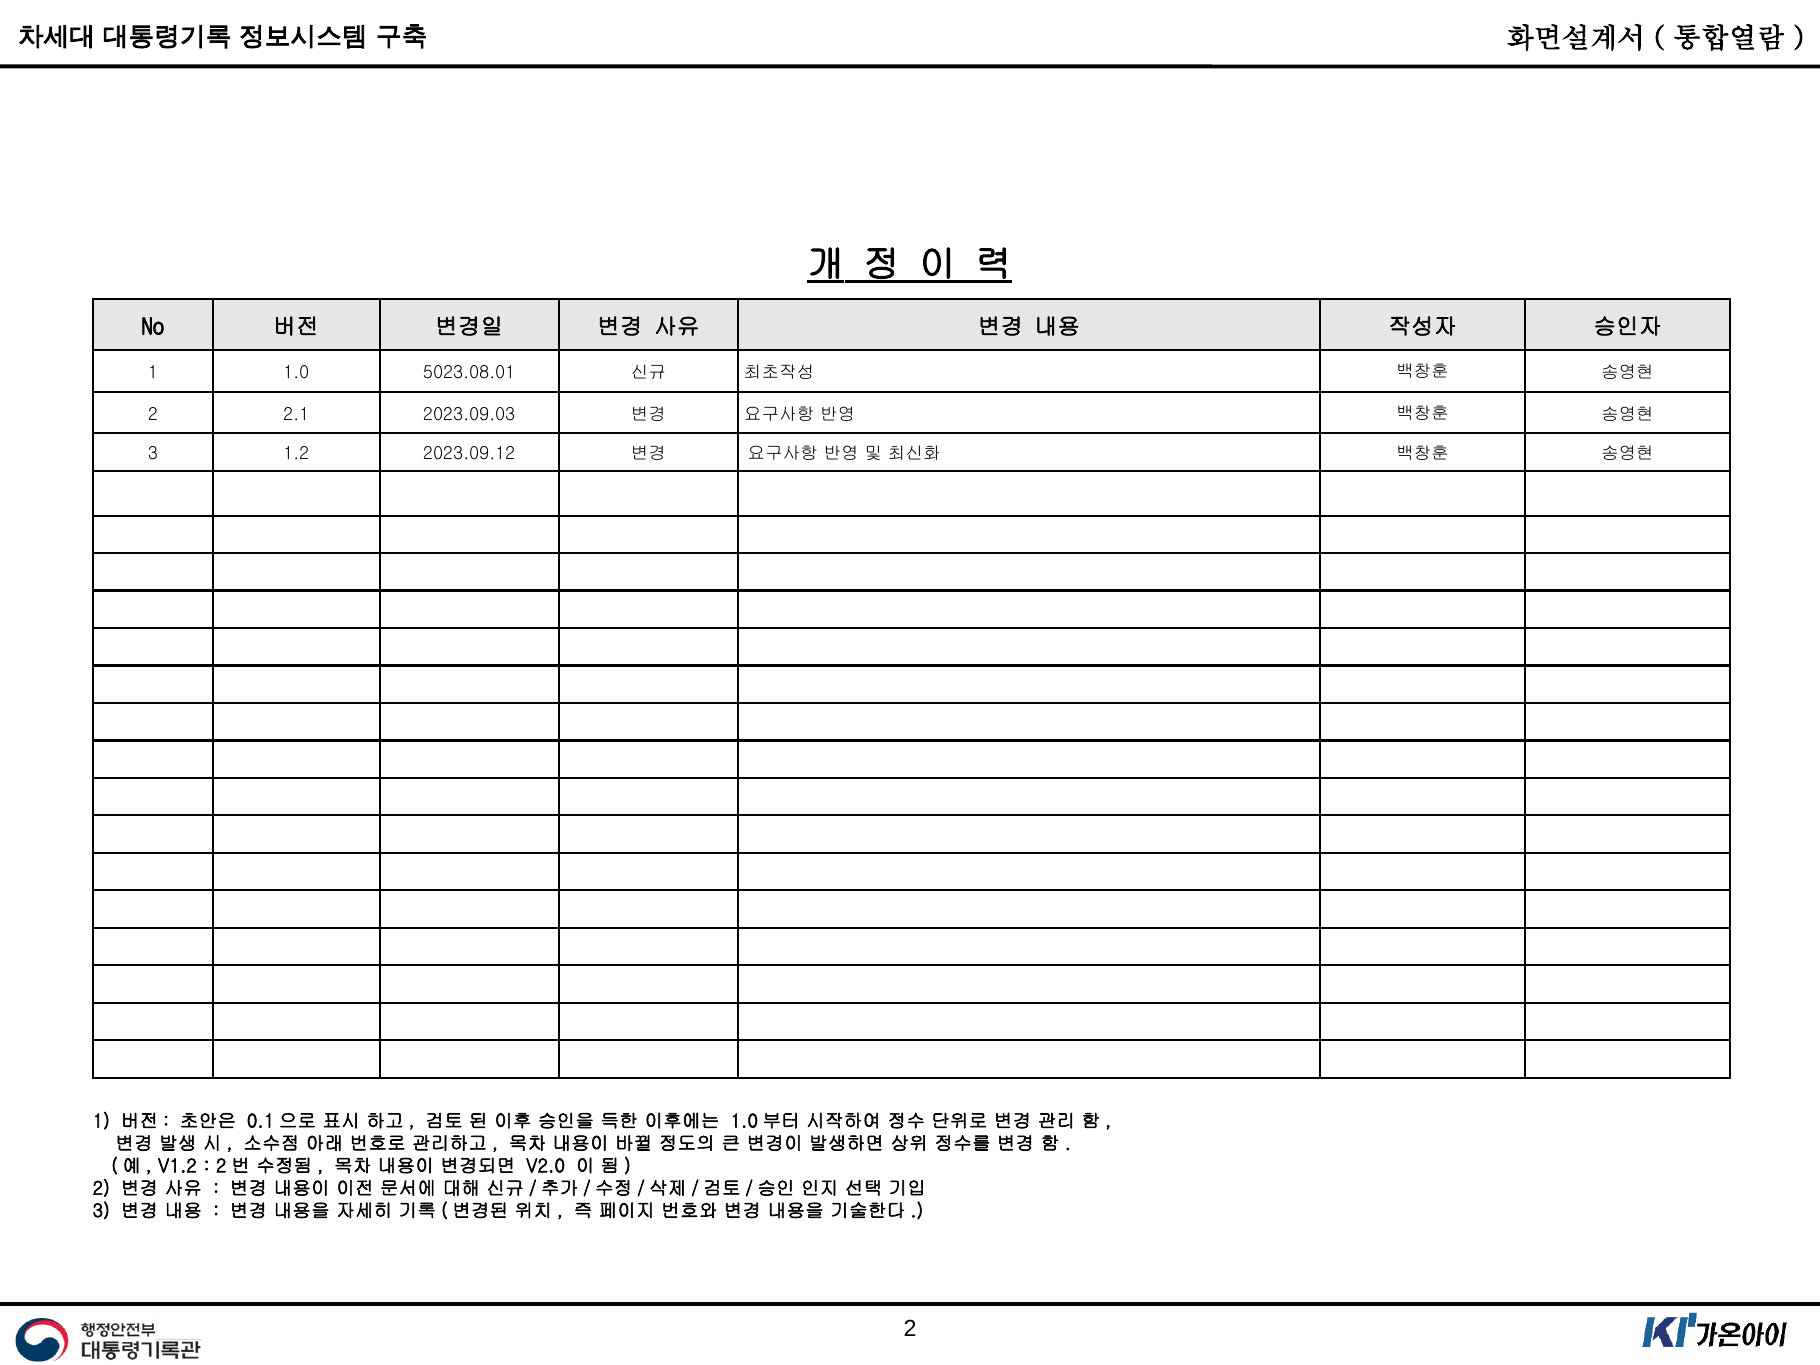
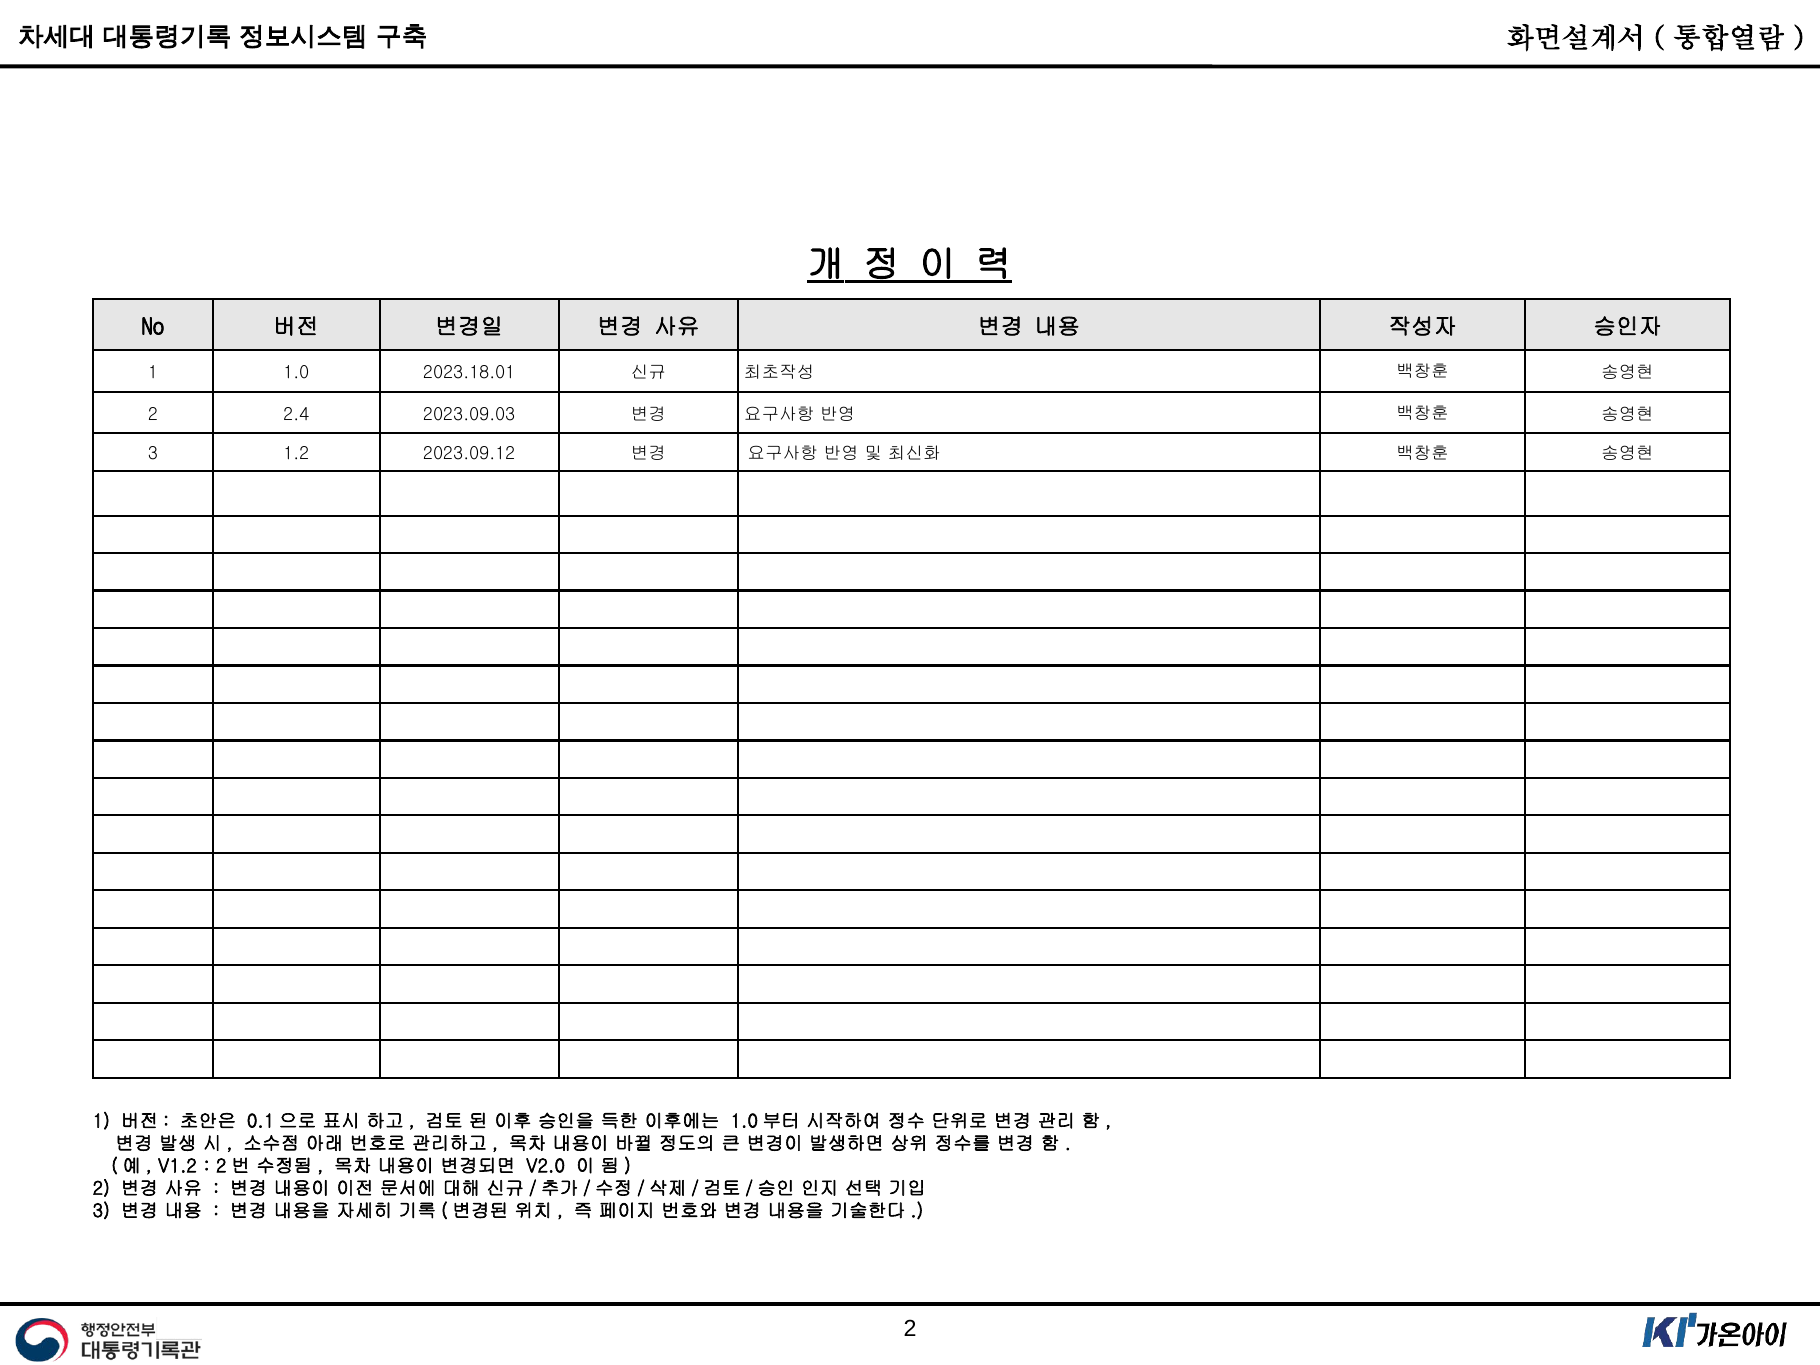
5023.08.01: 5023.08.01 -> 2023.18.01 (469, 372)
2.1: 2.1 -> 2.4 (296, 414)
